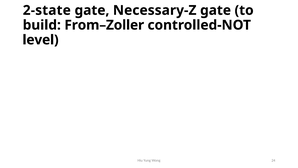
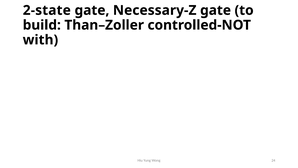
From–Zoller: From–Zoller -> Than–Zoller (104, 25)
level: level -> with (40, 40)
